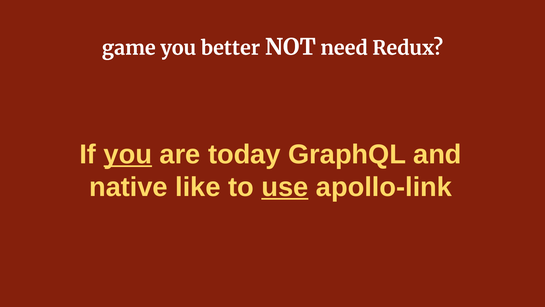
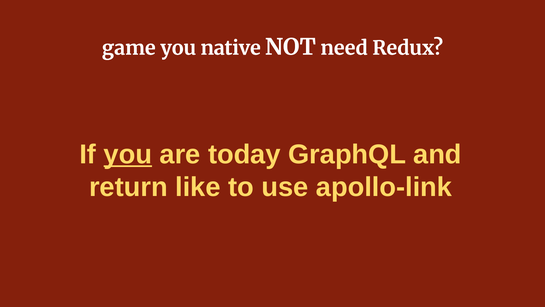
better: better -> native (231, 48)
native: native -> return (128, 187)
use underline: present -> none (285, 187)
